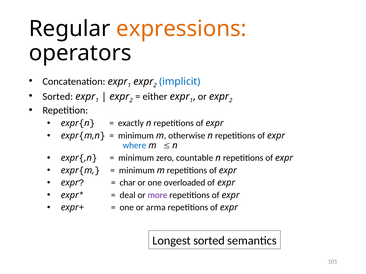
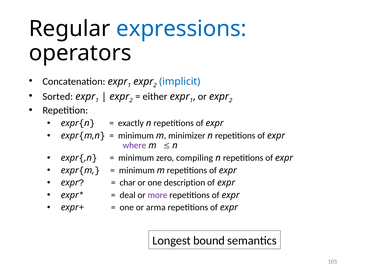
expressions colour: orange -> blue (181, 29)
otherwise: otherwise -> minimizer (187, 136)
where colour: blue -> purple (134, 146)
countable: countable -> compiling (195, 158)
overloaded: overloaded -> description (185, 183)
Longest sorted: sorted -> bound (209, 241)
